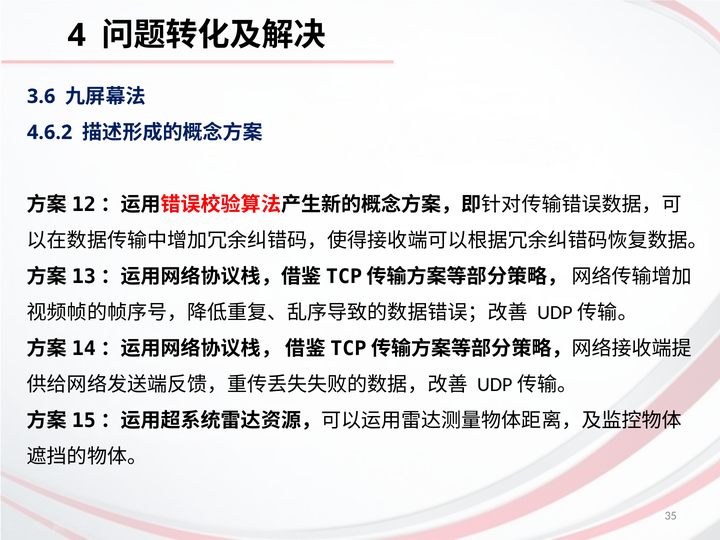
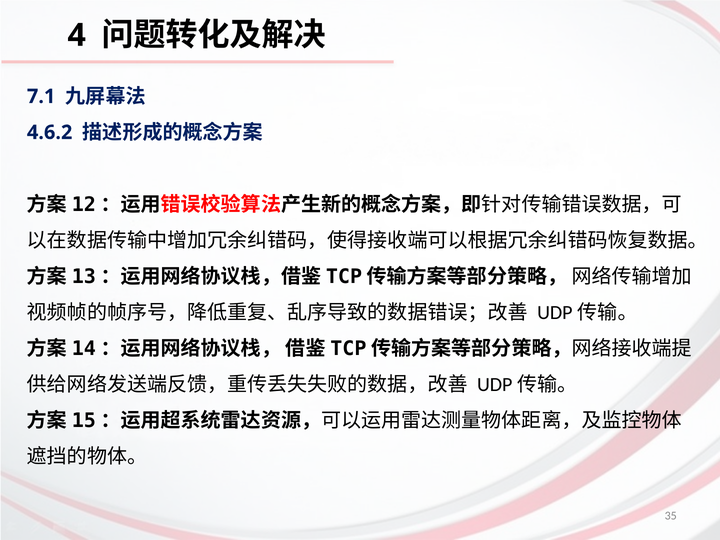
3.6: 3.6 -> 7.1 (41, 96)
